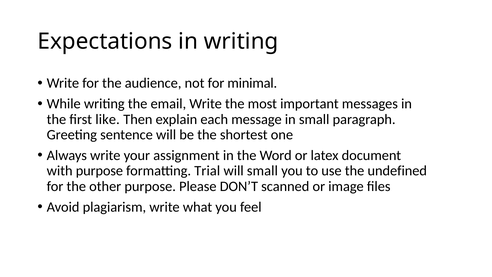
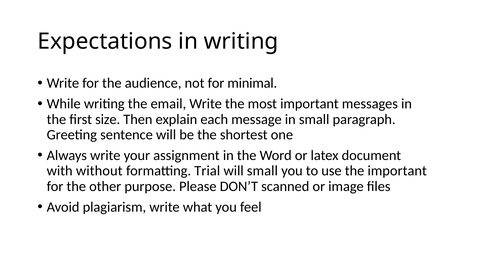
like: like -> size (108, 119)
with purpose: purpose -> without (99, 171)
the undefined: undefined -> important (397, 171)
